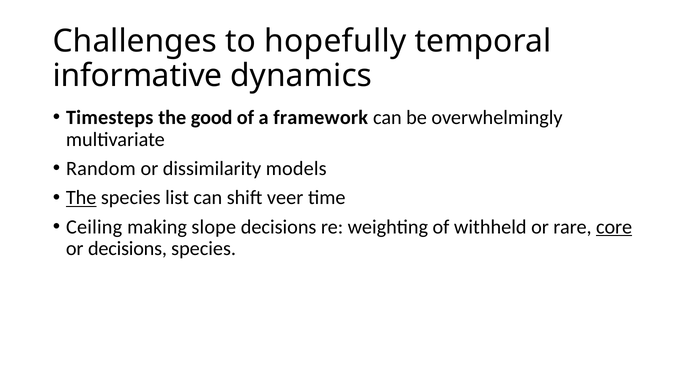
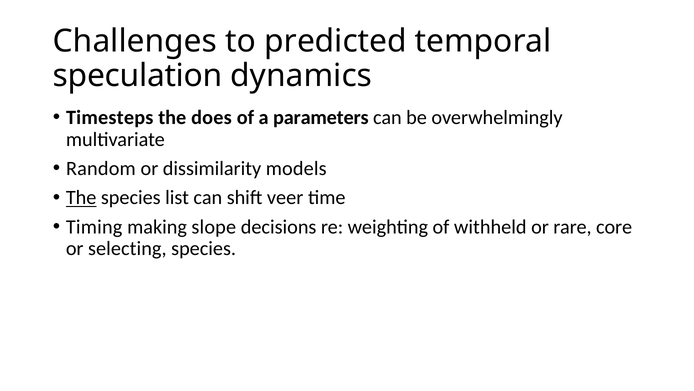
hopefully: hopefully -> predicted (336, 41)
informative: informative -> speculation (138, 75)
good: good -> does (211, 117)
framework: framework -> parameters (321, 117)
Ceiling: Ceiling -> Timing (94, 226)
core underline: present -> none (614, 226)
or decisions: decisions -> selecting (127, 248)
